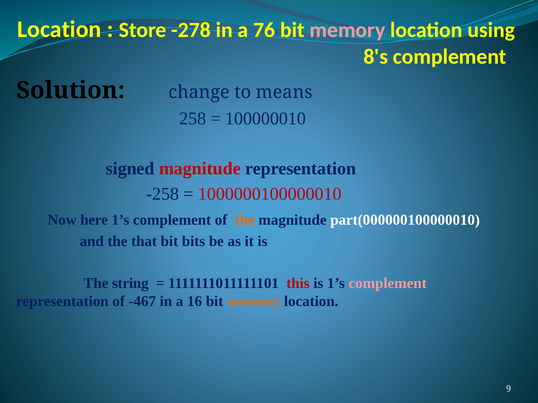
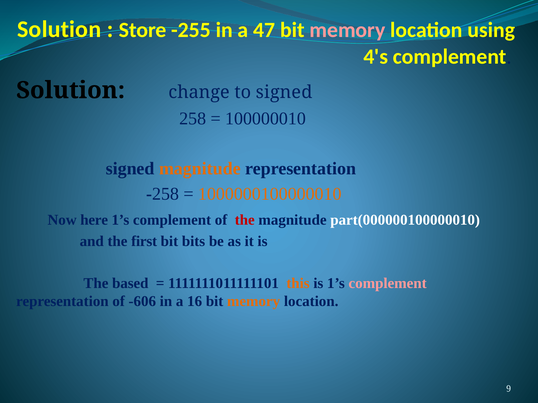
Location: Location -> Solution (59, 29)
-278: -278 -> -255 (191, 30)
76: 76 -> 47 (264, 30)
8's: 8's -> 4's (376, 57)
to means: means -> signed (284, 92)
magnitude colour: red -> orange (200, 169)
1000000100000010 colour: red -> orange (270, 194)
the colour: orange -> red (245, 220)
that: that -> first (144, 242)
string: string -> based (130, 284)
this colour: red -> orange (298, 284)
-467: -467 -> -606 (142, 301)
